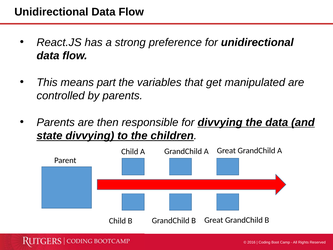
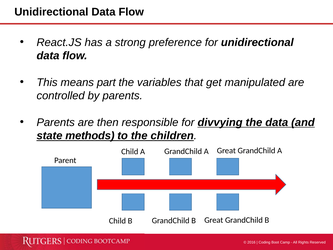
state divvying: divvying -> methods (90, 136)
